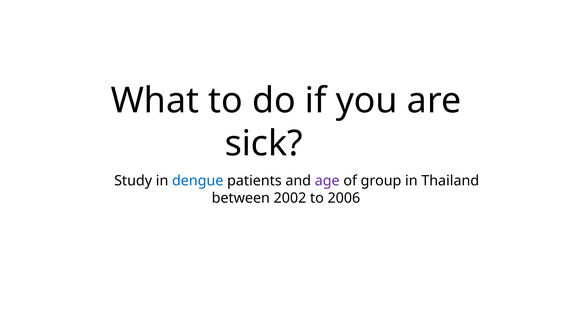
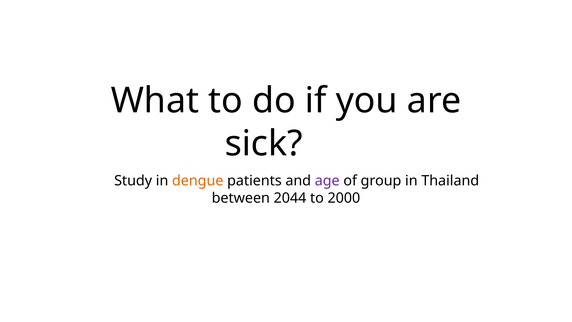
dengue colour: blue -> orange (198, 181)
2002: 2002 -> 2044 (290, 198)
2006: 2006 -> 2000 (344, 198)
